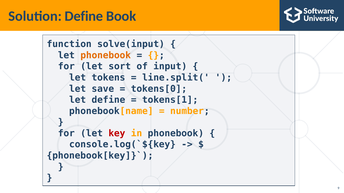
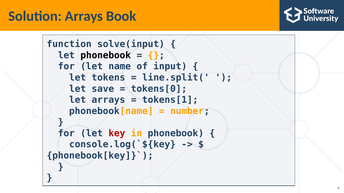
Solution Define: Define -> Arrays (84, 16)
phonebook colour: orange -> black (106, 55)
sort: sort -> name (120, 67)
let define: define -> arrays (108, 100)
